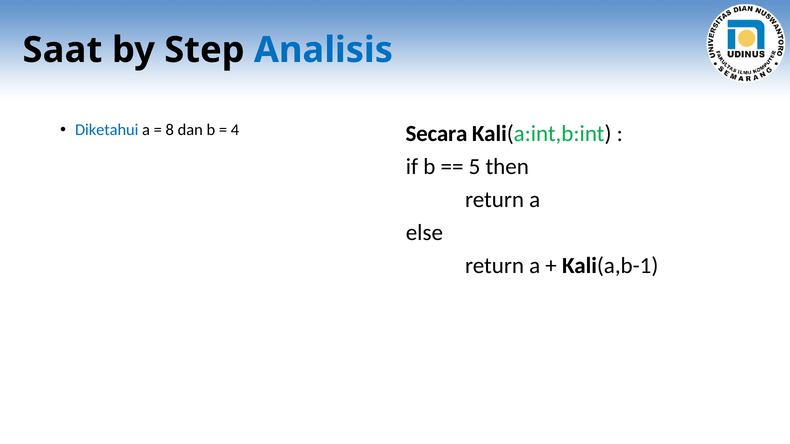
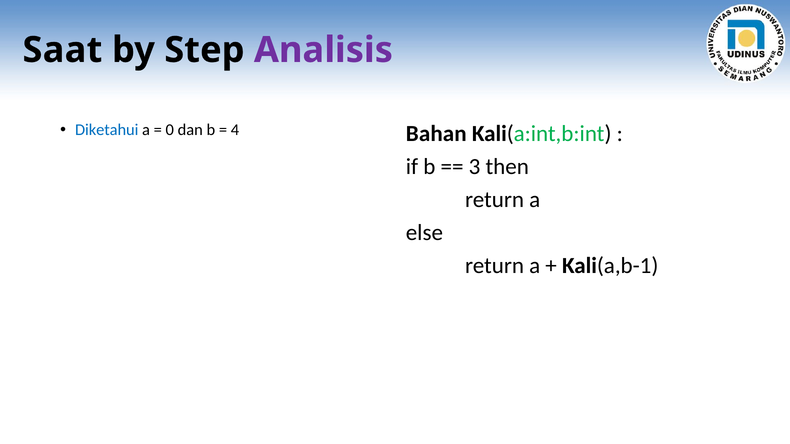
Analisis colour: blue -> purple (323, 50)
8: 8 -> 0 (170, 130)
Secara: Secara -> Bahan (436, 134)
5: 5 -> 3 (475, 167)
